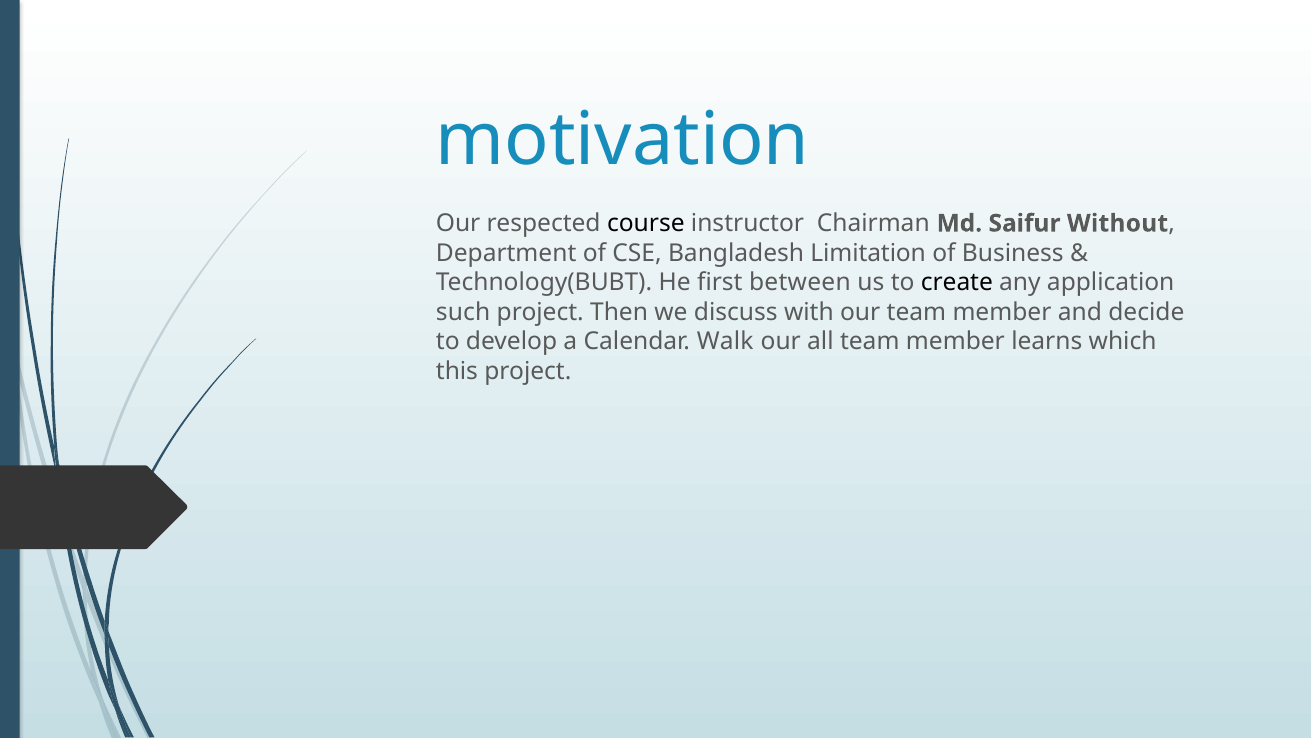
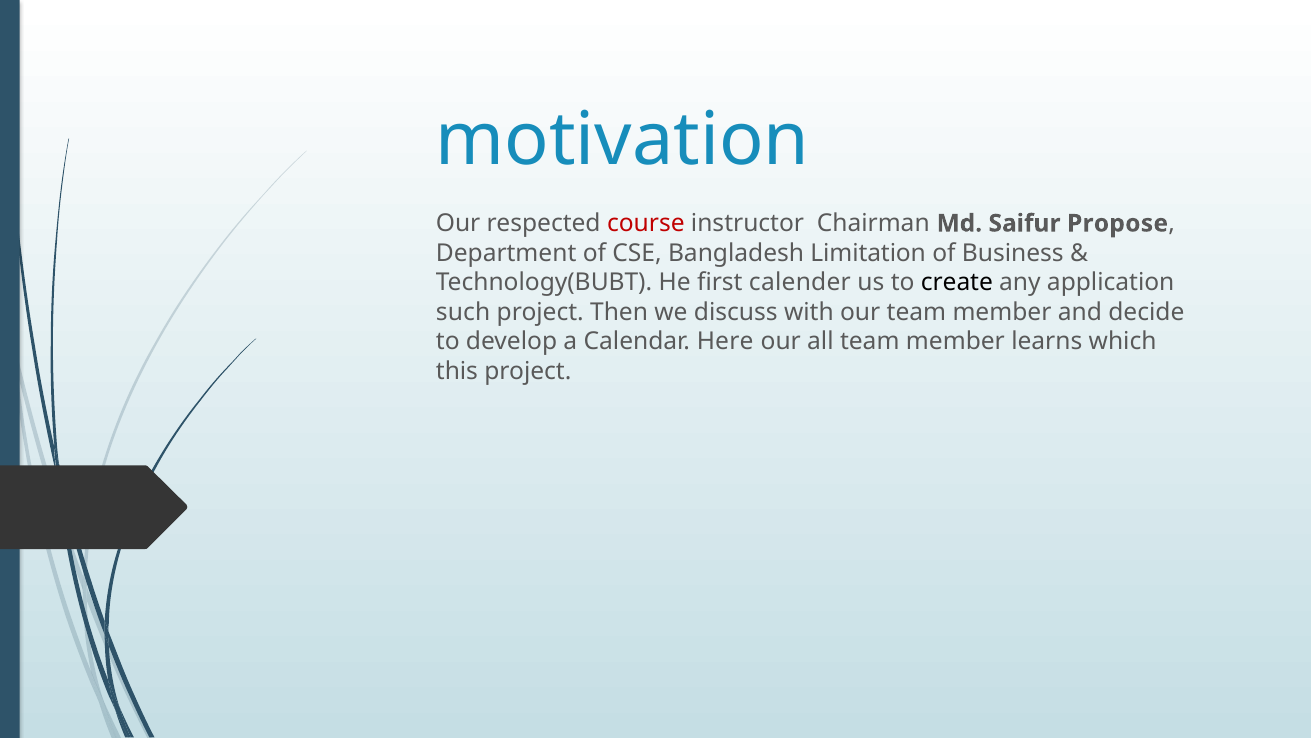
course colour: black -> red (646, 223)
Without: Without -> Propose (1118, 223)
between: between -> calender (800, 282)
Walk: Walk -> Here (725, 341)
